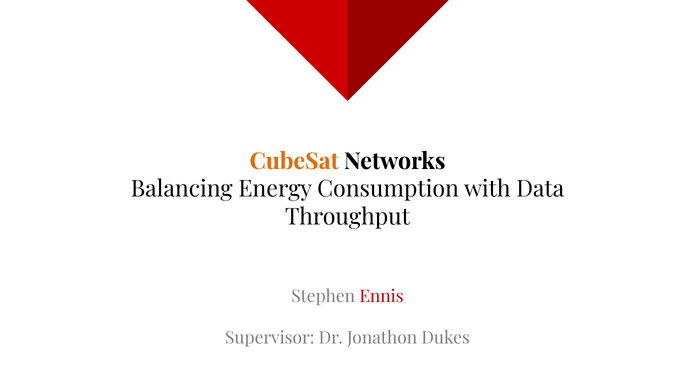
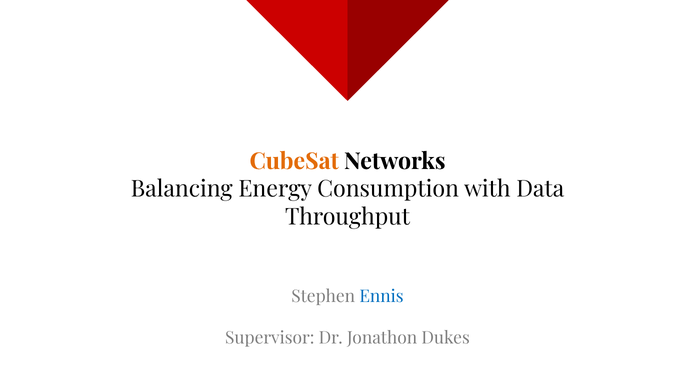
Ennis colour: red -> blue (381, 296)
